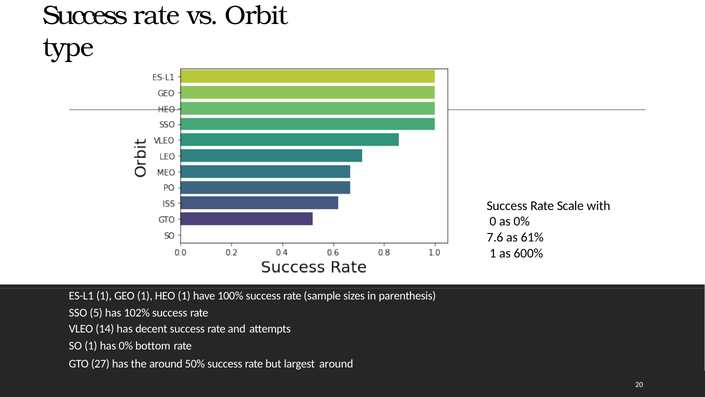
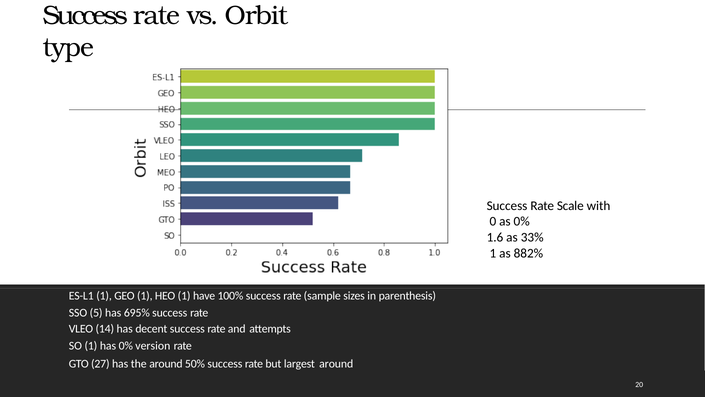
7.6: 7.6 -> 1.6 (495, 237)
61%: 61% -> 33% (532, 237)
600%: 600% -> 882% (528, 253)
102%: 102% -> 695% (137, 312)
bottom: bottom -> version (153, 345)
